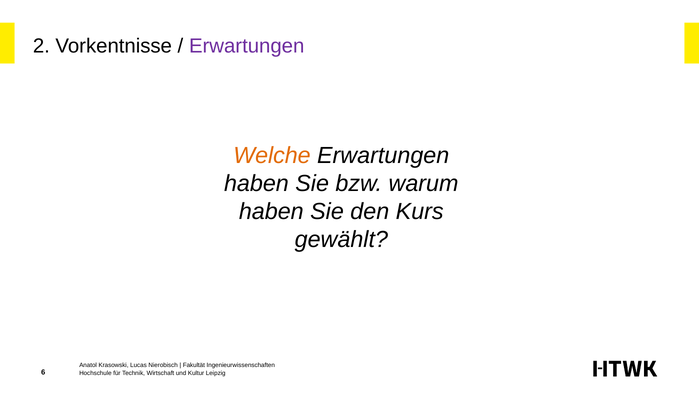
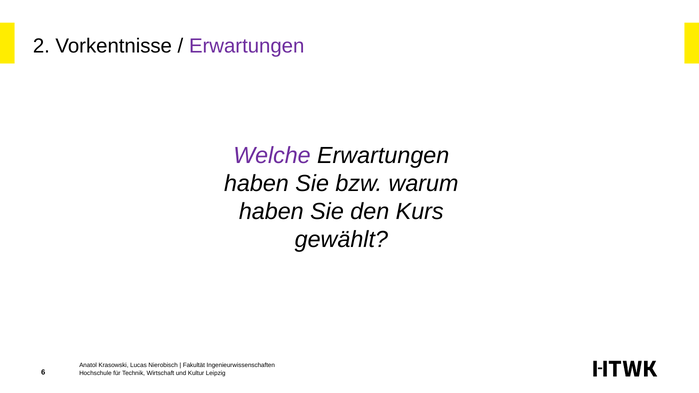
Welche colour: orange -> purple (272, 156)
